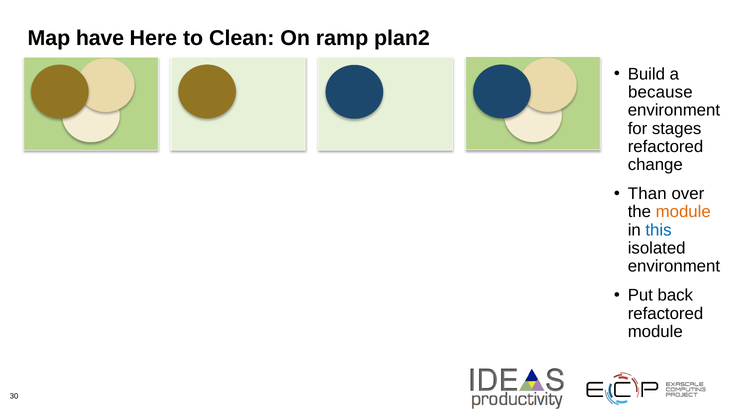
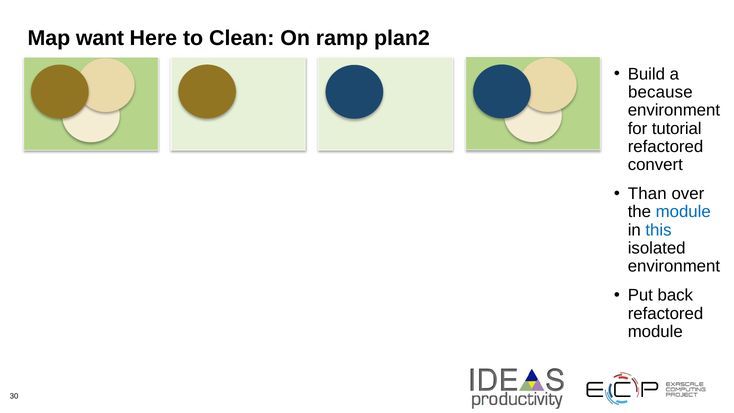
have: have -> want (100, 38)
stages: stages -> tutorial (677, 129)
change: change -> convert (655, 165)
module colour: orange -> blue (683, 212)
